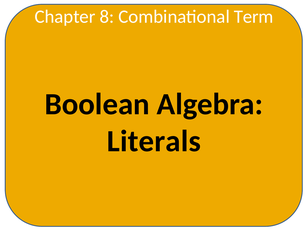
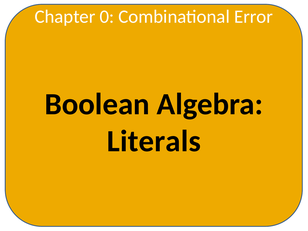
8: 8 -> 0 (107, 17)
Term: Term -> Error (254, 17)
